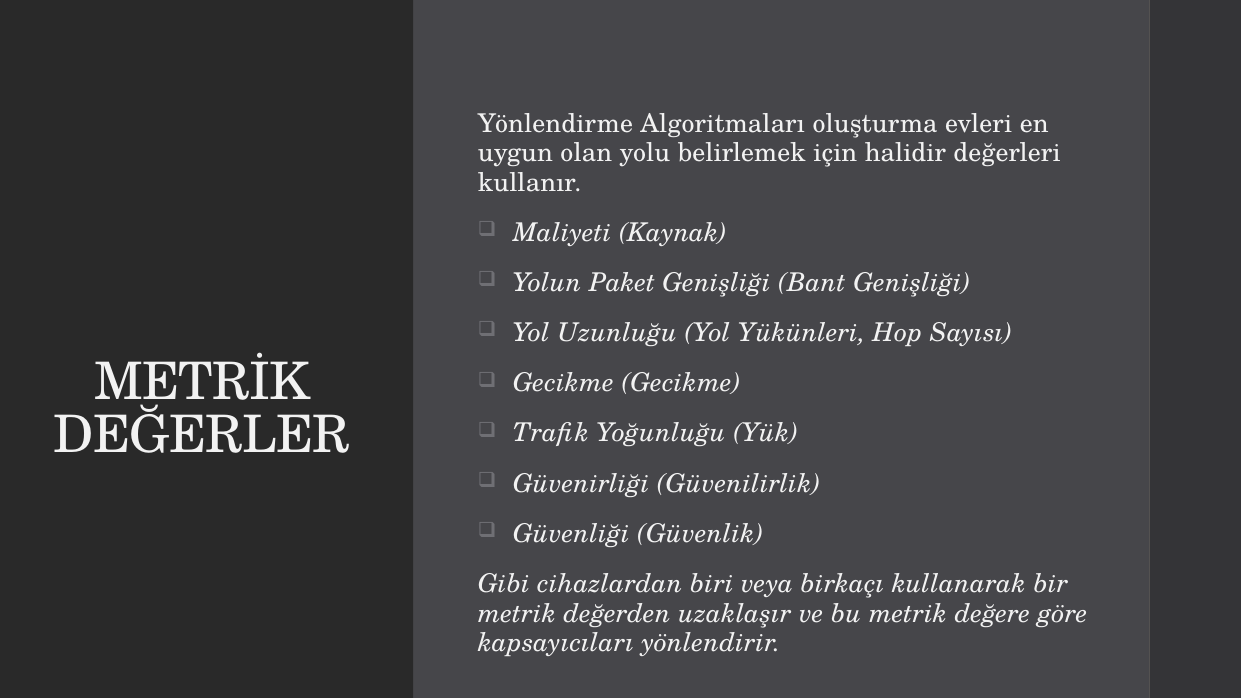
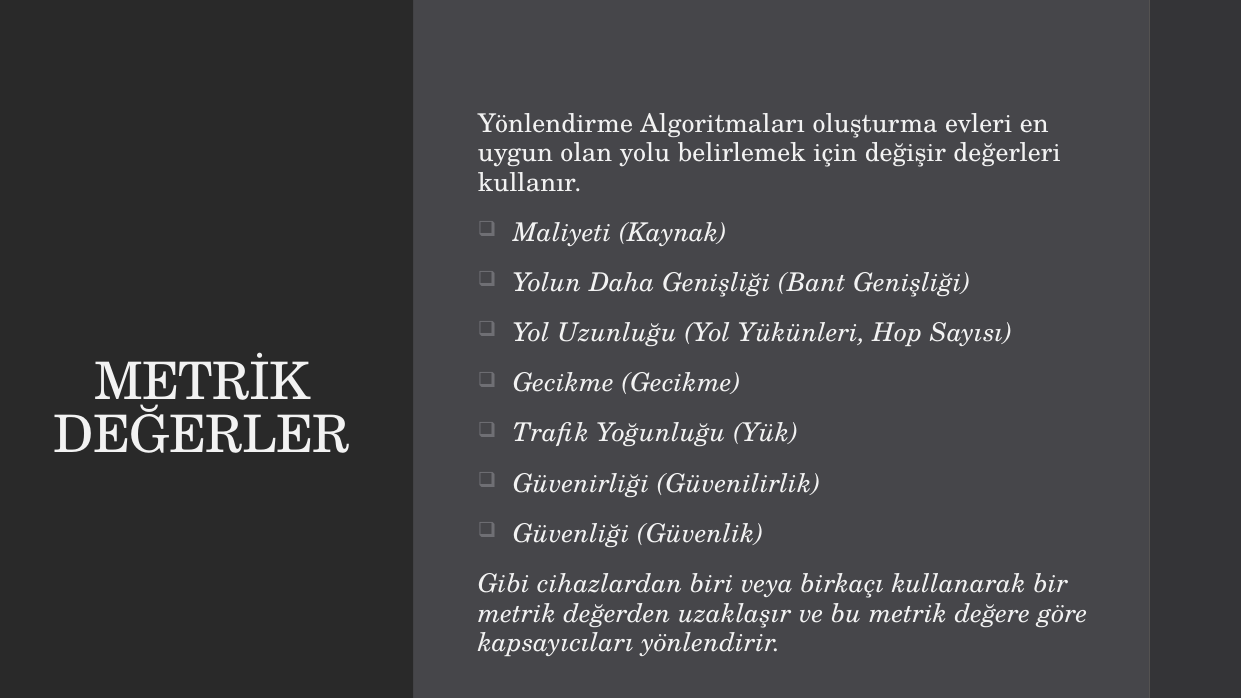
halidir: halidir -> değişir (905, 153)
Paket: Paket -> Daha (622, 283)
